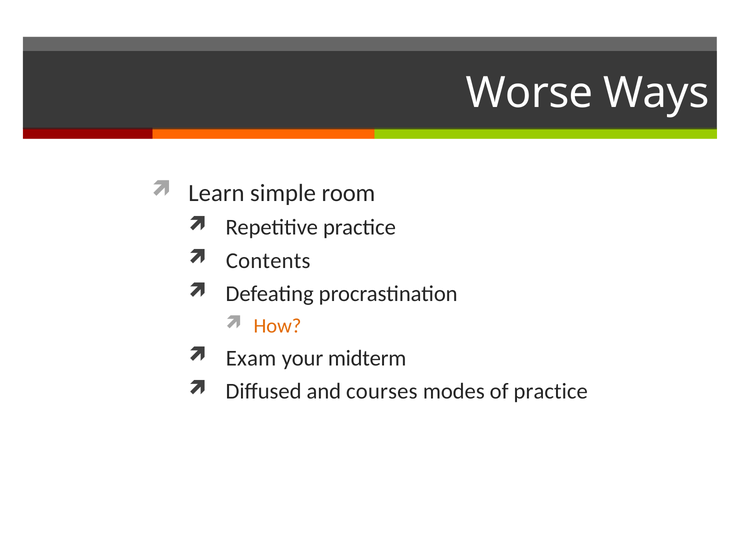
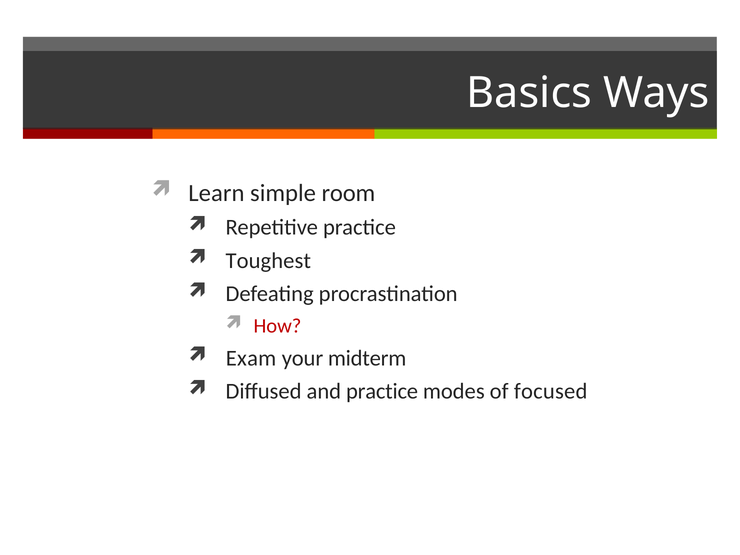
Worse: Worse -> Basics (529, 93)
Contents: Contents -> Toughest (268, 261)
How colour: orange -> red (277, 326)
and courses: courses -> practice (382, 391)
of practice: practice -> focused (551, 391)
